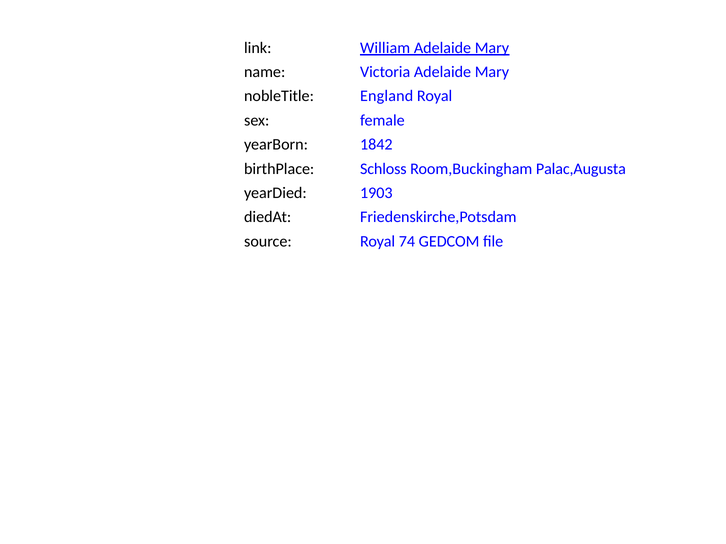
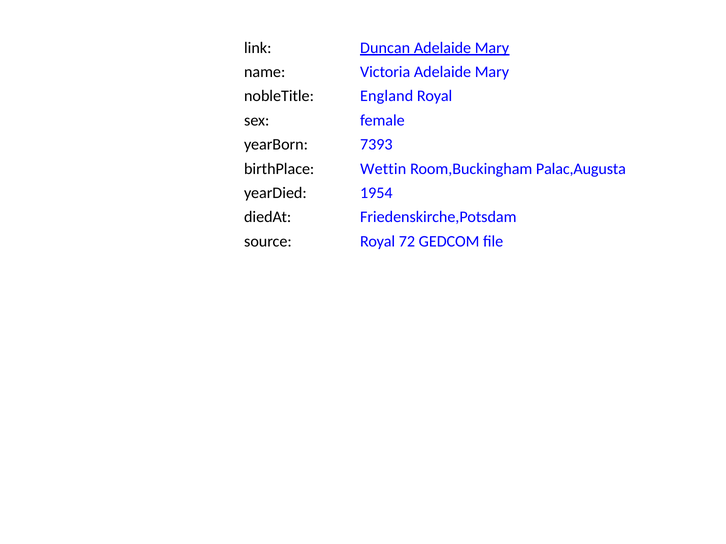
William: William -> Duncan (385, 48)
1842: 1842 -> 7393 (376, 145)
Schloss: Schloss -> Wettin (383, 169)
1903: 1903 -> 1954 (376, 193)
74: 74 -> 72 (407, 241)
